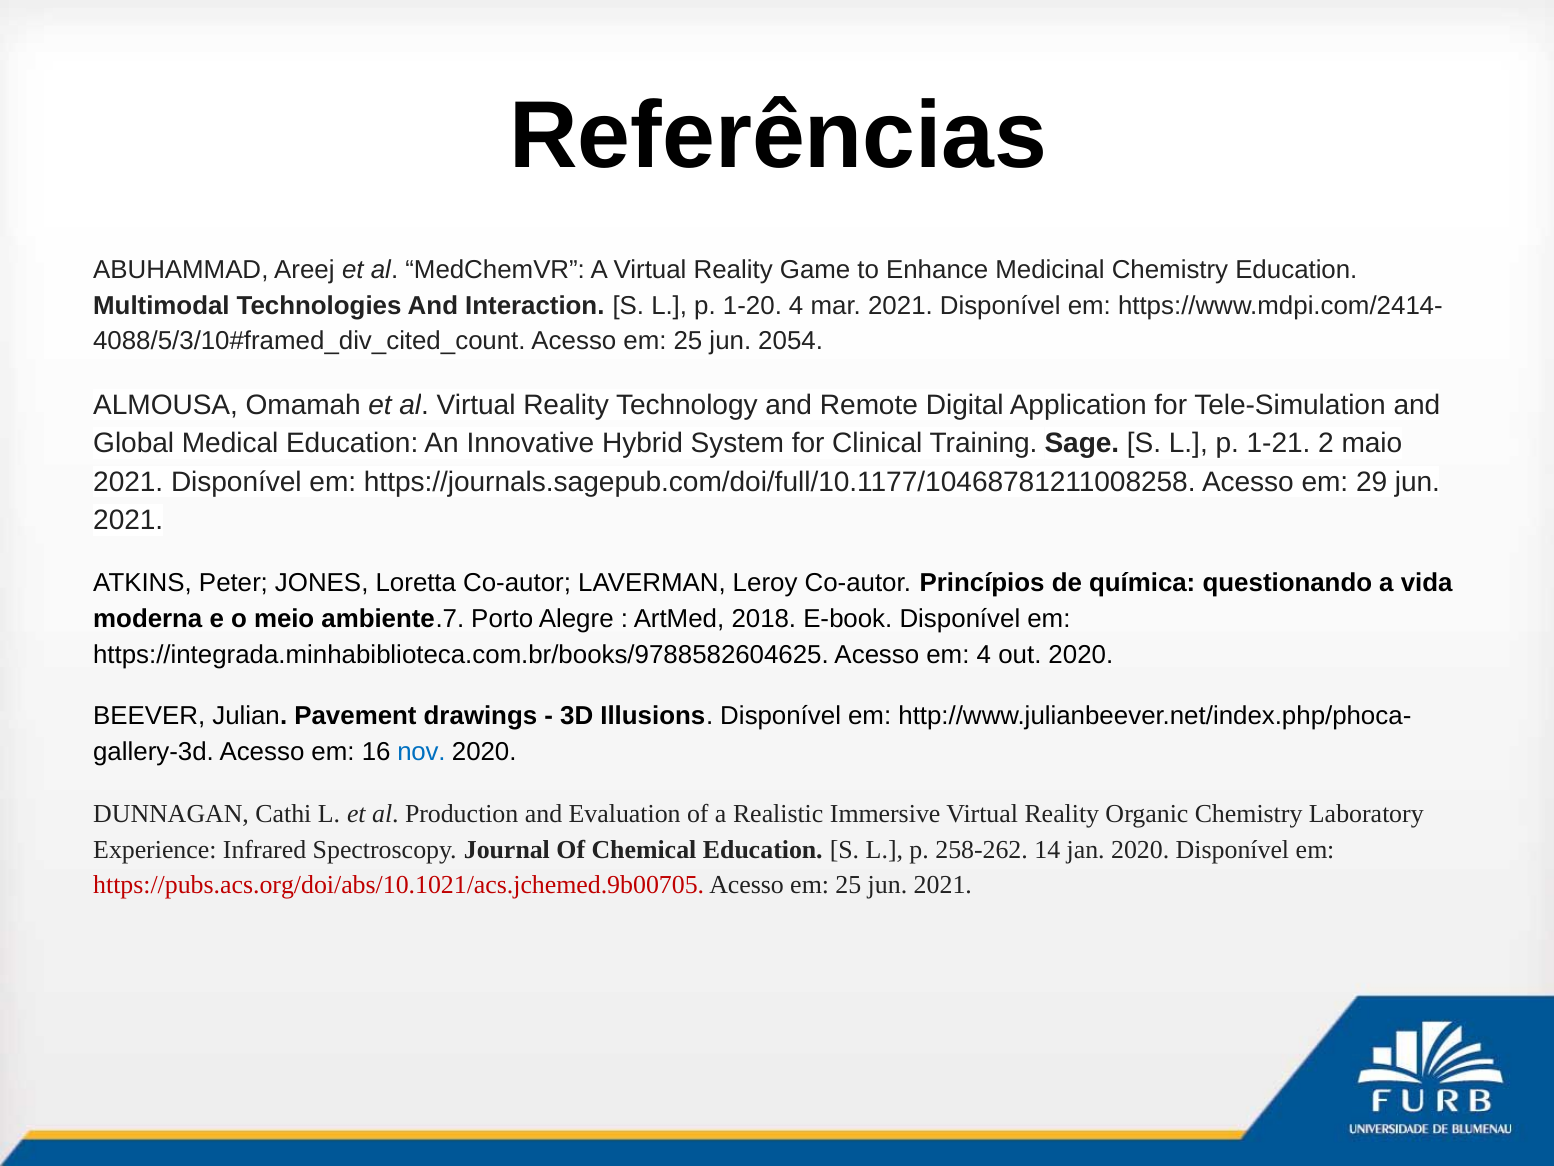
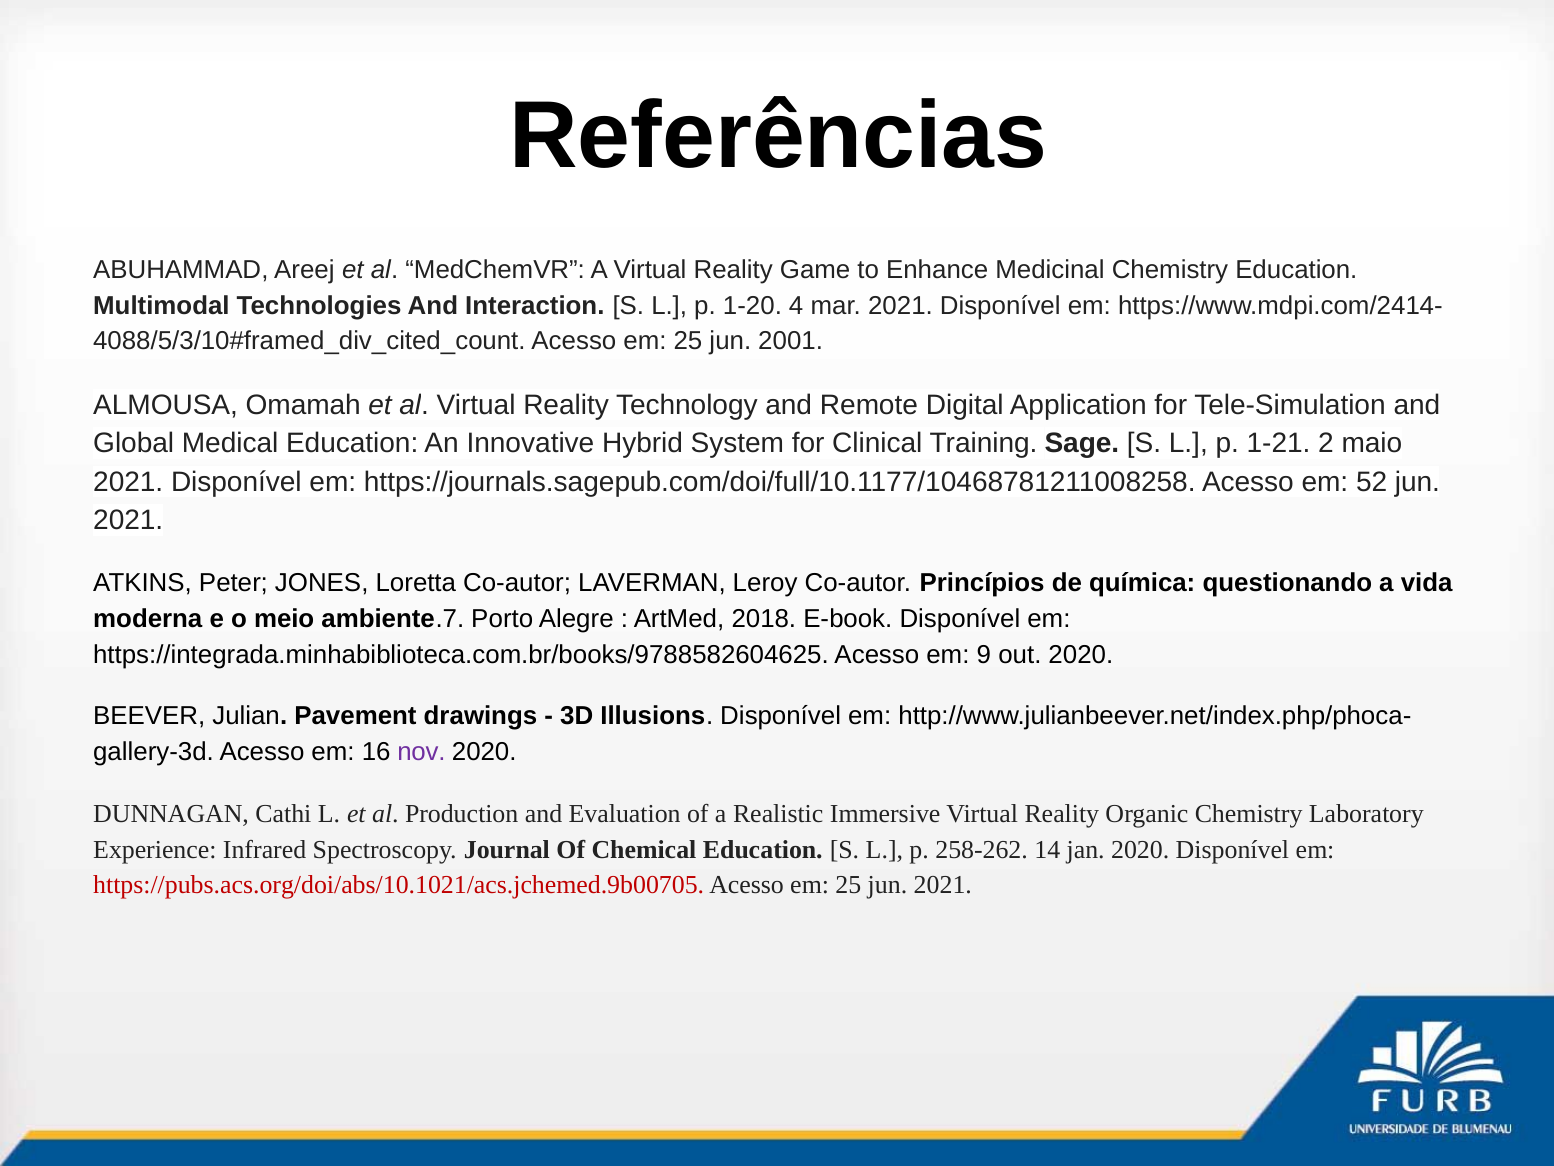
2054: 2054 -> 2001 (791, 341)
29: 29 -> 52 (1372, 482)
em 4: 4 -> 9 (984, 654)
nov colour: blue -> purple (421, 752)
